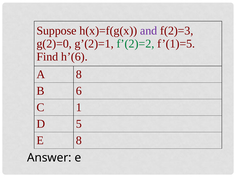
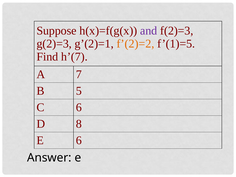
g(2)=0: g(2)=0 -> g(2)=3 (54, 44)
f’(2)=2 colour: green -> orange (135, 44)
h’(6: h’(6 -> h’(7 (74, 57)
A 8: 8 -> 7 (79, 74)
6: 6 -> 5 (79, 91)
C 1: 1 -> 6 (79, 107)
5: 5 -> 8 (79, 124)
E 8: 8 -> 6 (79, 140)
